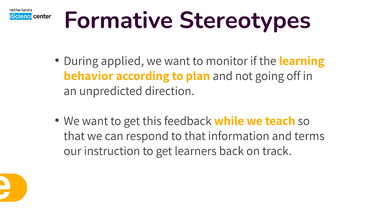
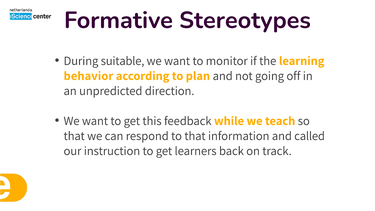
applied: applied -> suitable (123, 61)
terms: terms -> called (310, 136)
